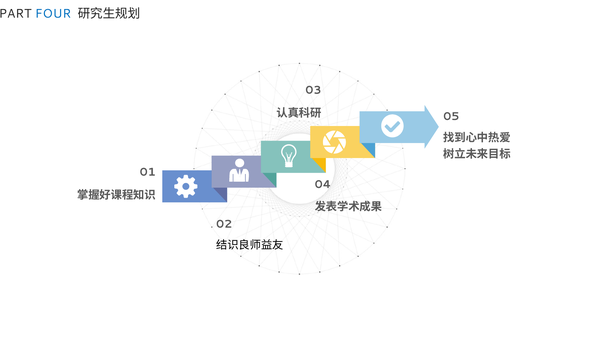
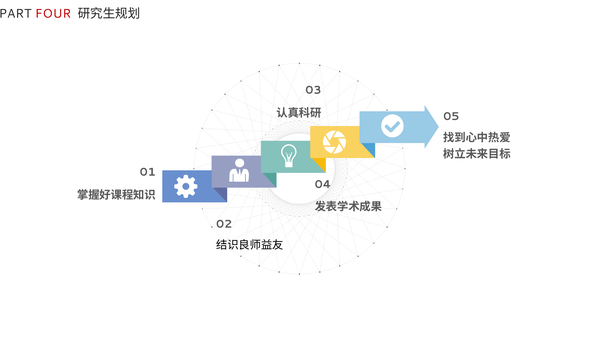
FOUR colour: blue -> red (53, 14)
